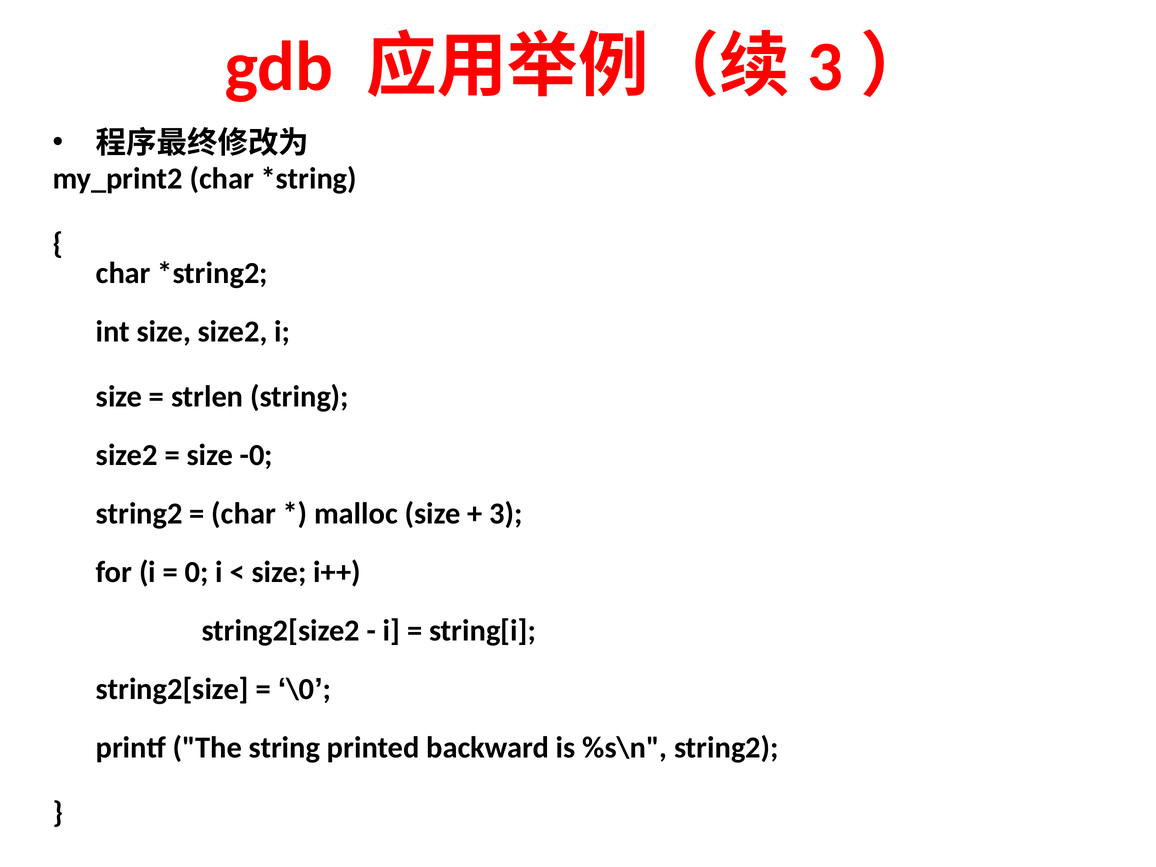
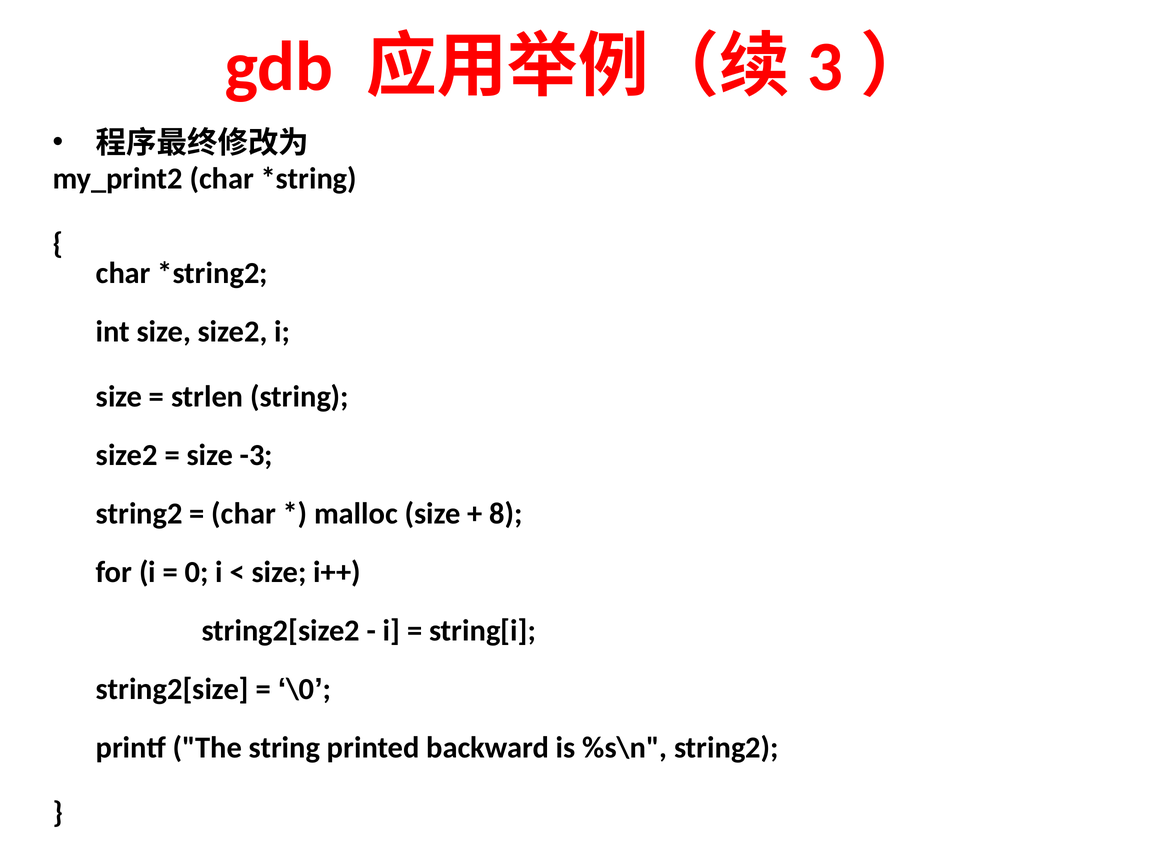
-0: -0 -> -3 (256, 455)
3: 3 -> 8 (506, 514)
